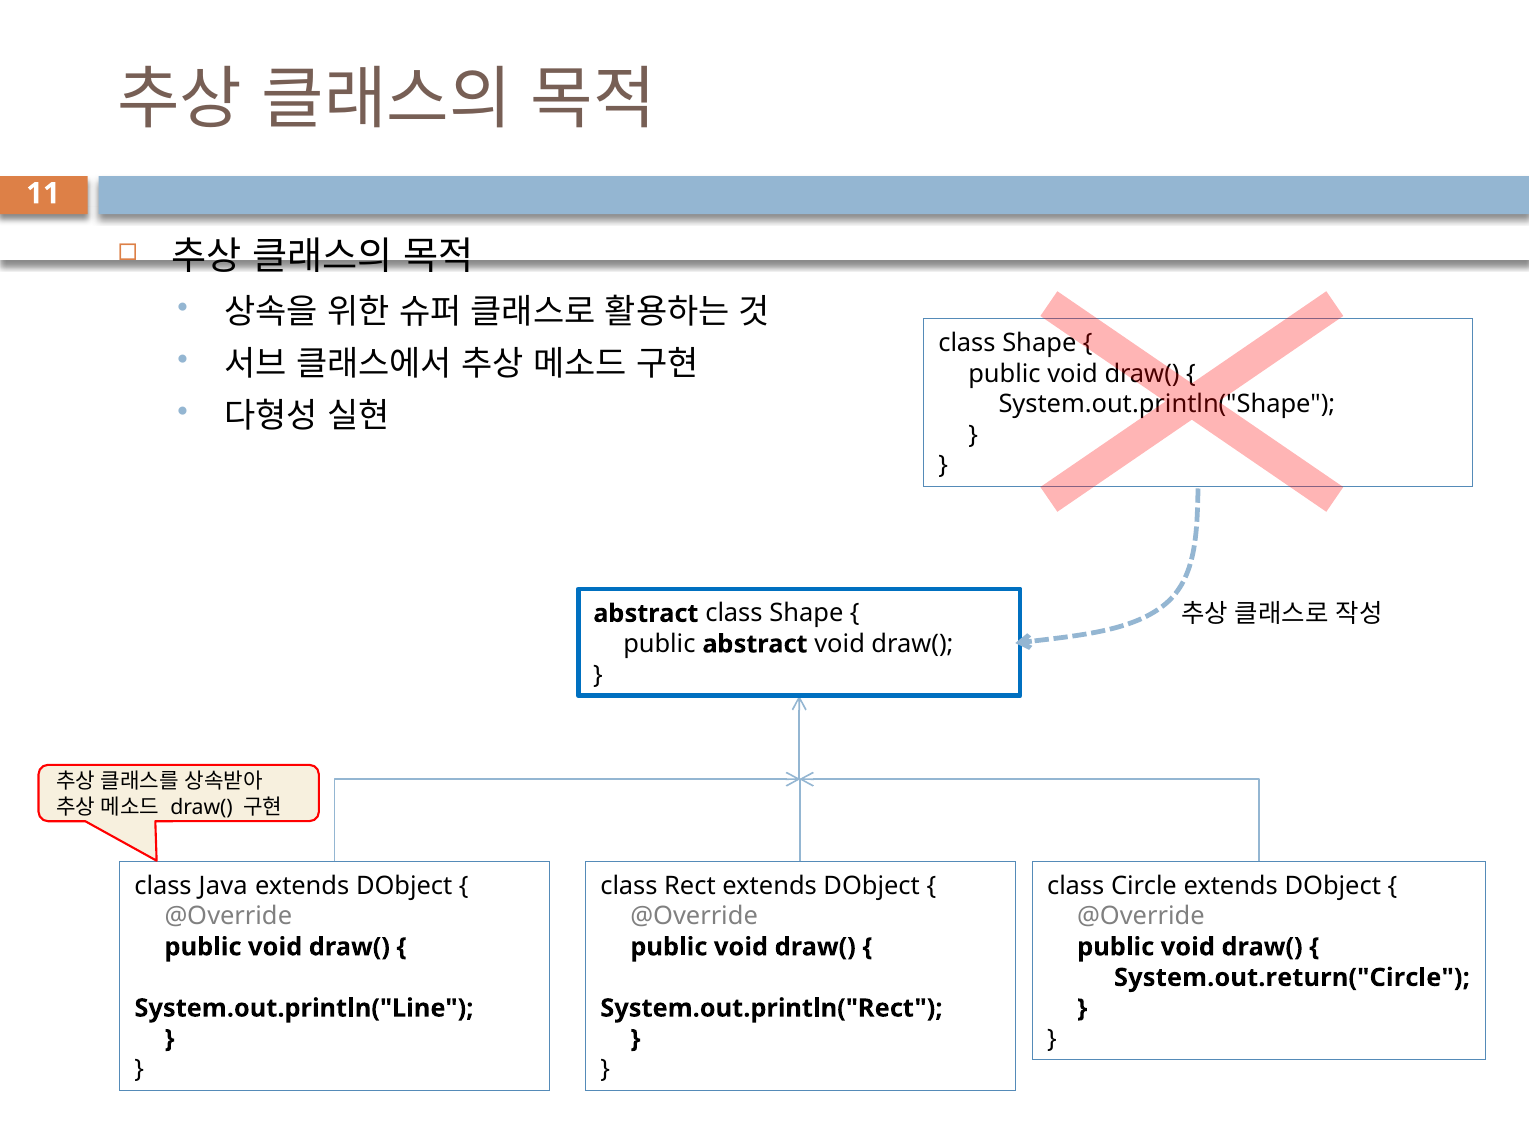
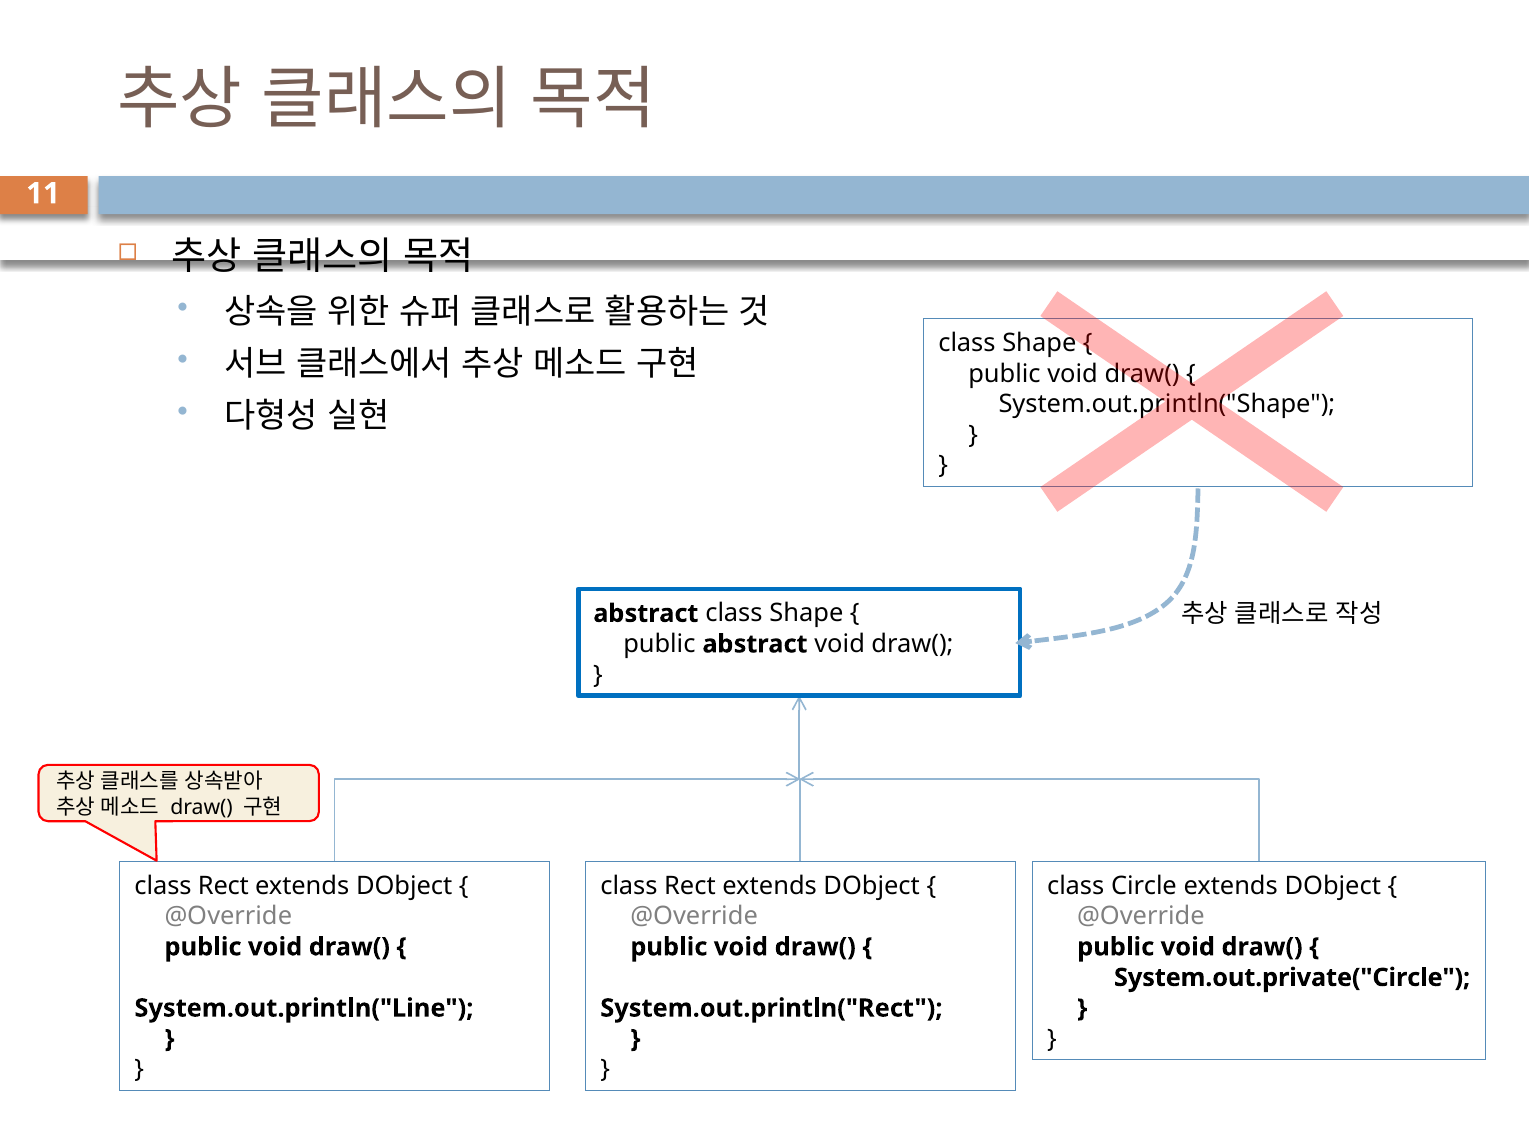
Java: Java -> Rect (223, 886)
System.out.return("Circle: System.out.return("Circle -> System.out.private("Circle (1292, 977)
